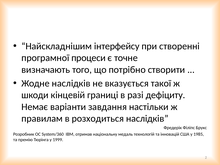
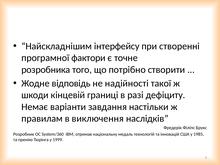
процеси: процеси -> фактори (89, 58)
визначають: визначають -> розробника (46, 70)
Жодне наслідків: наслідків -> відповідь (71, 83)
вказується: вказується -> надійності (127, 83)
розходиться: розходиться -> виключення (98, 119)
